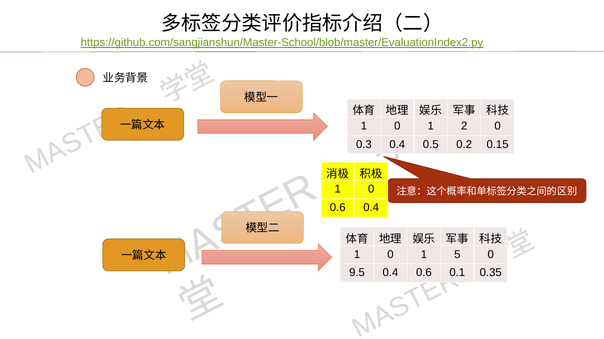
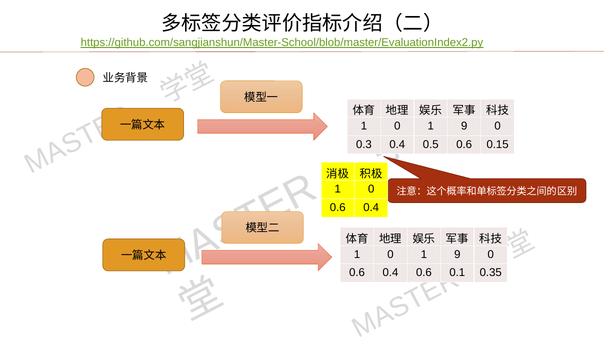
2: 2 -> 9 (464, 126)
0.5 0.2: 0.2 -> 0.6 (464, 145)
5: 5 -> 9 (457, 255)
9.5: 9.5 -> 0.6 (357, 273)
